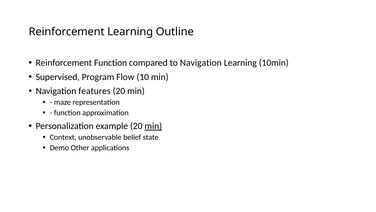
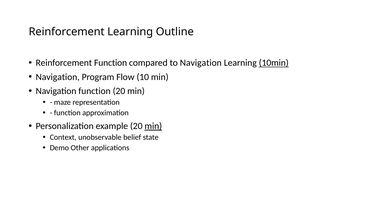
10min underline: none -> present (274, 63)
Supervised: Supervised -> Navigation (58, 77)
Navigation features: features -> function (95, 91)
